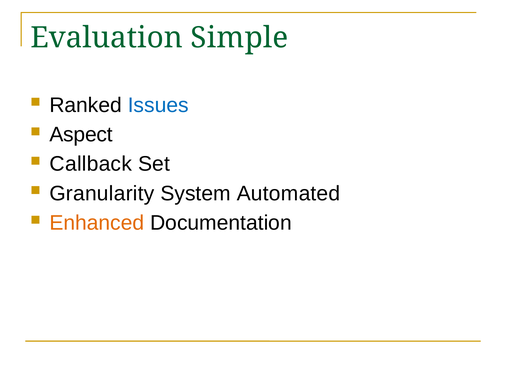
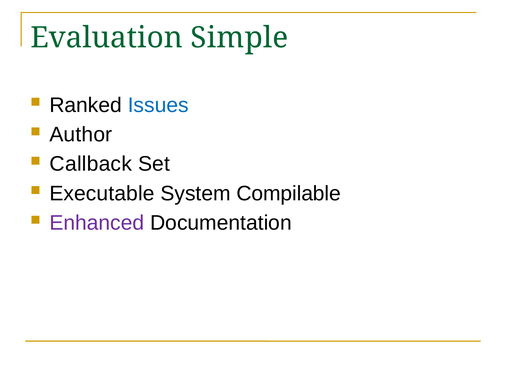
Aspect: Aspect -> Author (81, 135)
Granularity: Granularity -> Executable (102, 194)
Automated: Automated -> Compilable (289, 194)
Enhanced colour: orange -> purple (97, 223)
